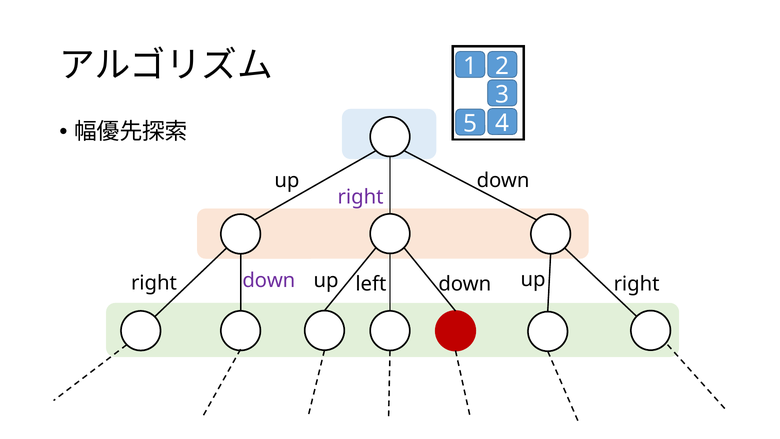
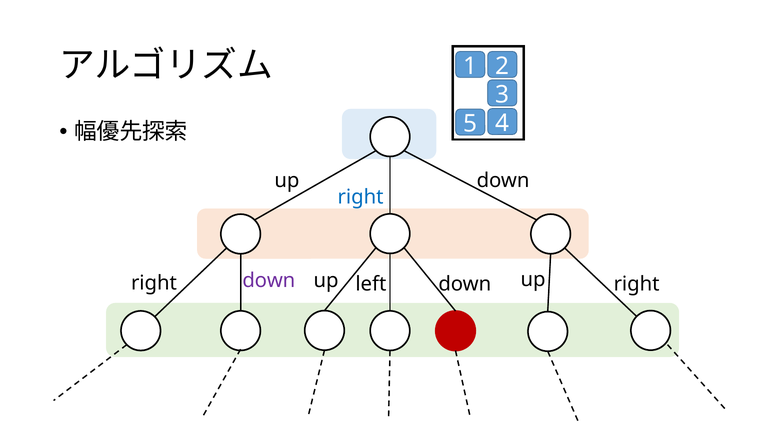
right colour: purple -> blue (361, 197)
